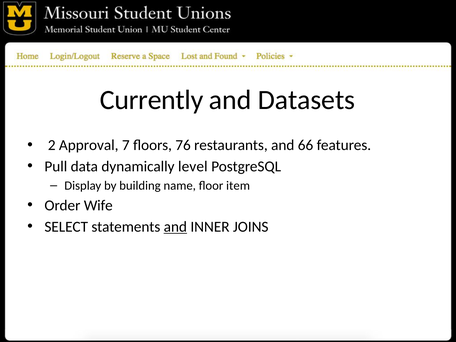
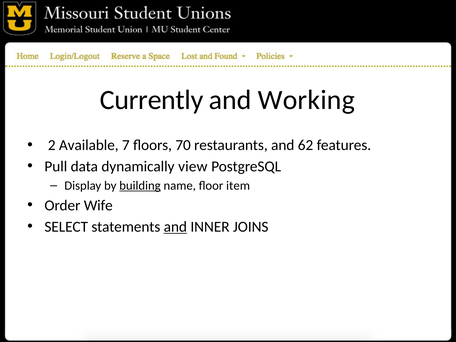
Datasets: Datasets -> Working (306, 100)
Approval: Approval -> Available (89, 145)
76: 76 -> 70 (183, 145)
66: 66 -> 62 (306, 145)
level: level -> view (193, 166)
building underline: none -> present (140, 186)
